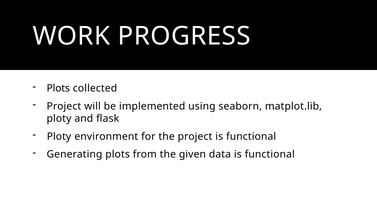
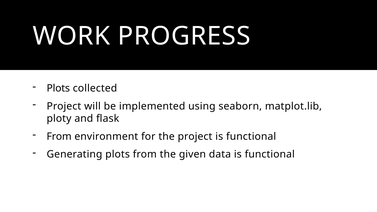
Ploty: Ploty -> From (59, 136)
